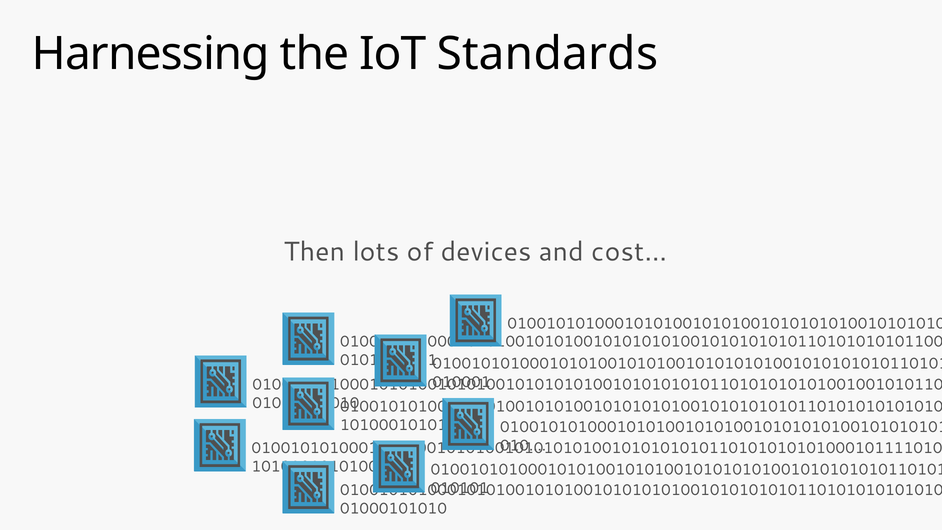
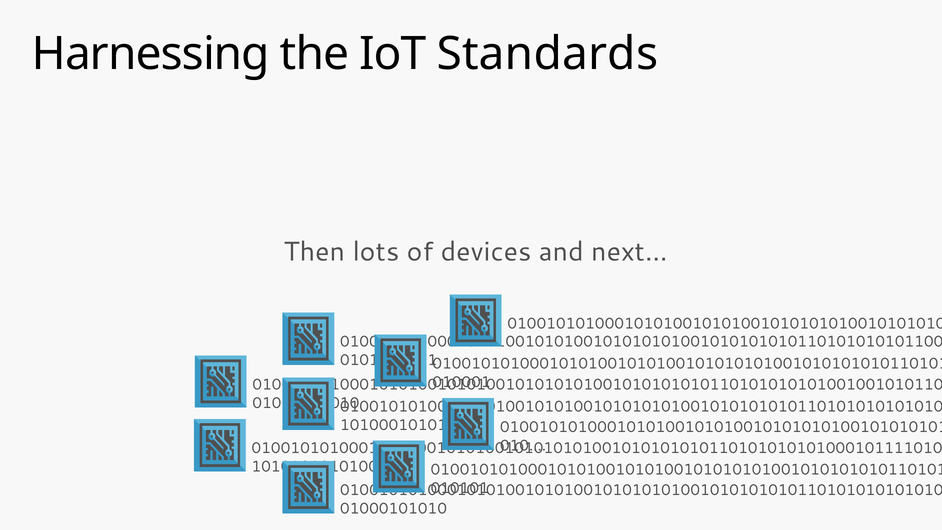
cost…: cost… -> next… (630, 252)
